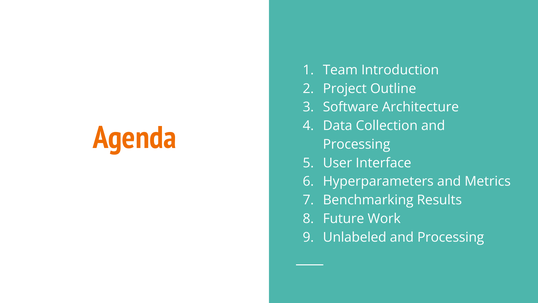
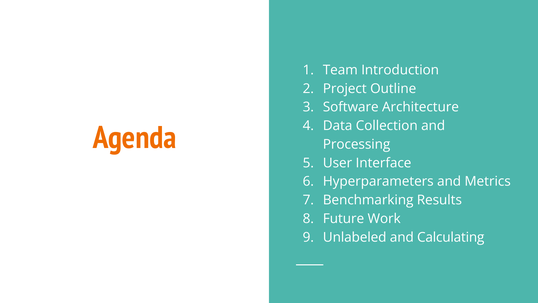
Processing: Processing -> Calculating (451, 237)
